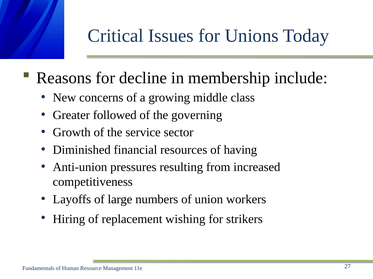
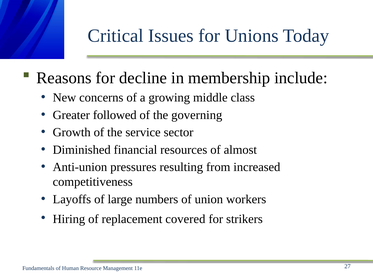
having: having -> almost (240, 150)
wishing: wishing -> covered (185, 220)
